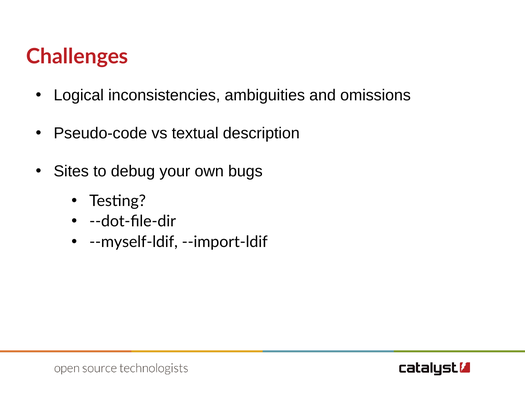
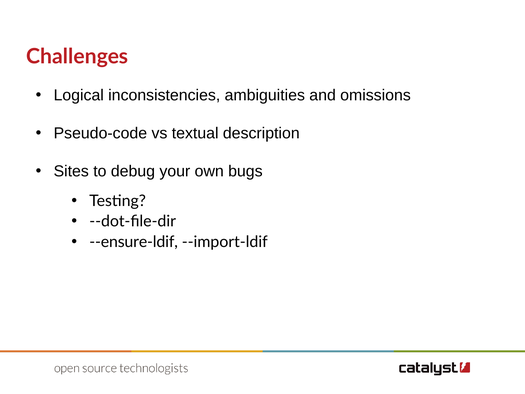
--myself-ldif: --myself-ldif -> --ensure-ldif (134, 242)
